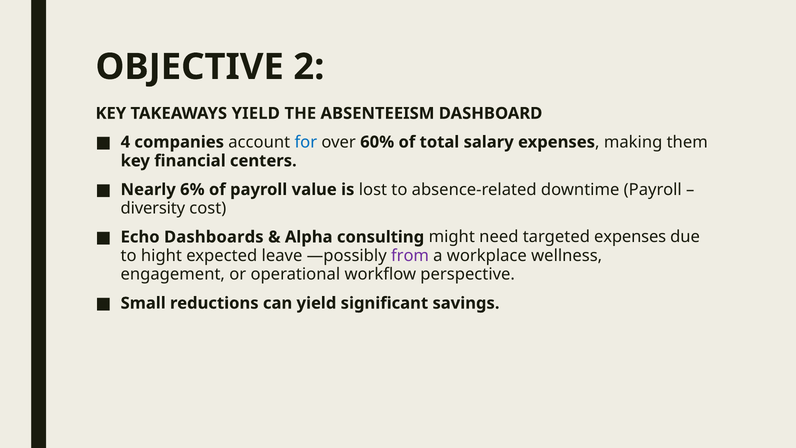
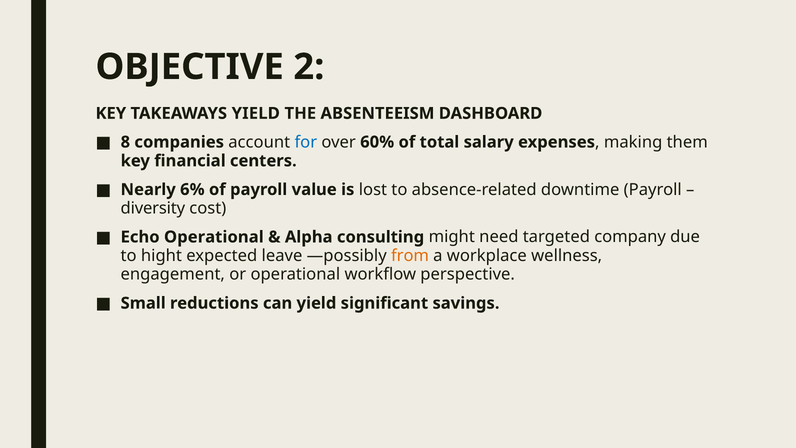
4: 4 -> 8 (125, 142)
Echo Dashboards: Dashboards -> Operational (214, 237)
targeted expenses: expenses -> company (630, 237)
from colour: purple -> orange (410, 256)
